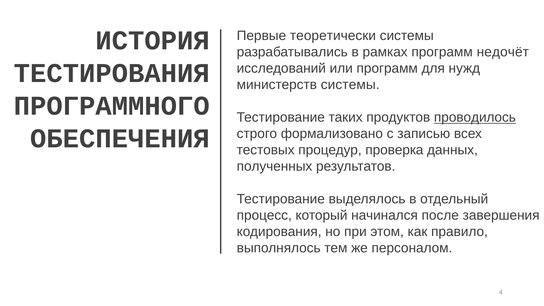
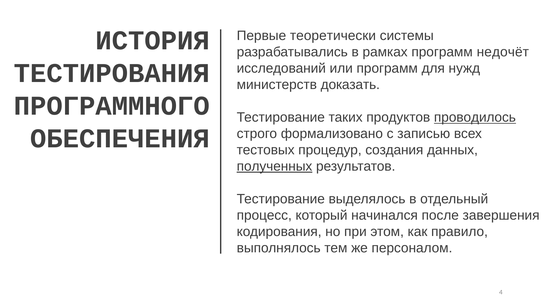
министерств системы: системы -> доказать (350, 85)
проверка: проверка -> создания (394, 150)
полученных underline: none -> present (275, 166)
